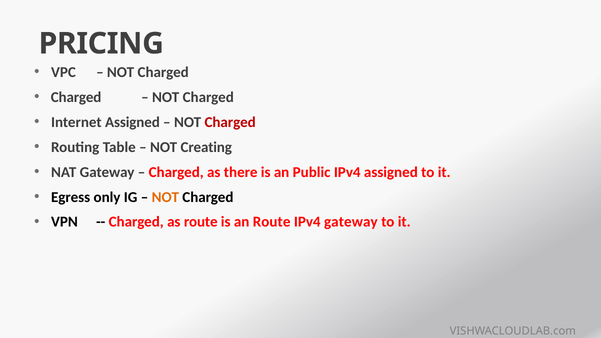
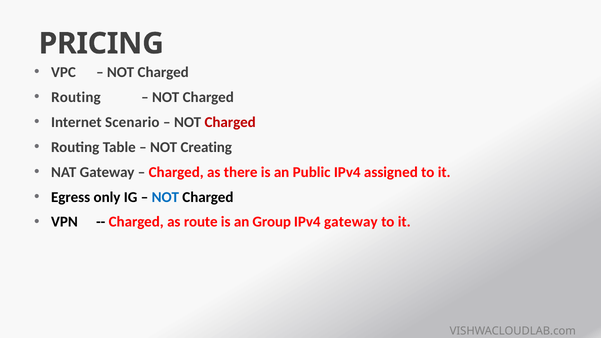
Charged: Charged -> Routing (76, 97)
Internet Assigned: Assigned -> Scenario (132, 122)
NOT colour: orange -> blue (165, 197)
an Route: Route -> Group (272, 222)
